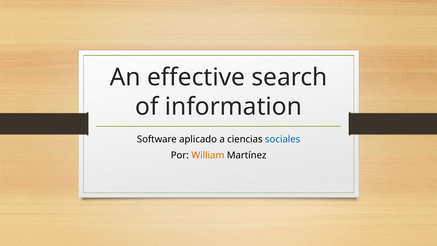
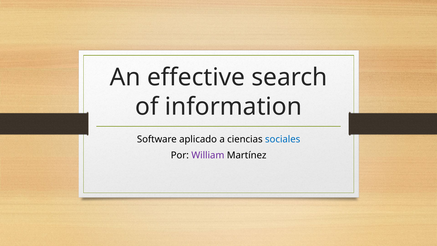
William colour: orange -> purple (208, 155)
